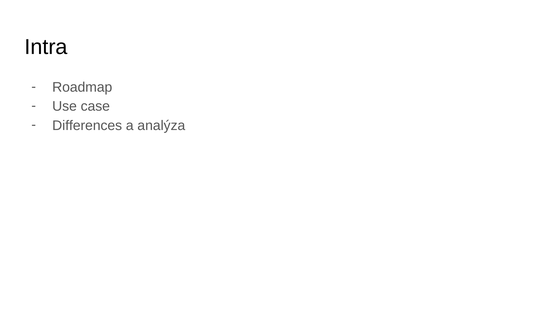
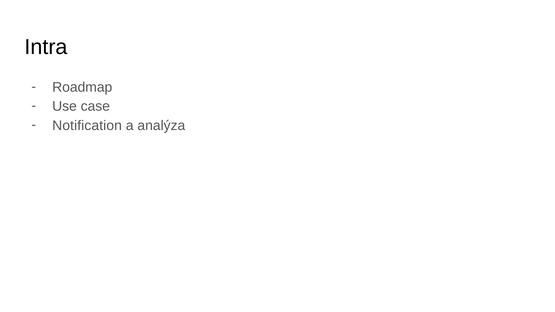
Differences: Differences -> Notification (87, 126)
